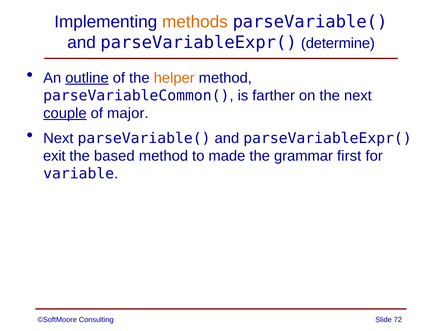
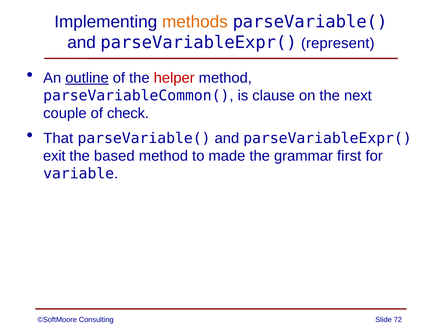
determine: determine -> represent (338, 43)
helper colour: orange -> red (174, 78)
farther: farther -> clause (274, 96)
couple underline: present -> none (65, 113)
major: major -> check (128, 113)
Next: Next -> That (58, 138)
